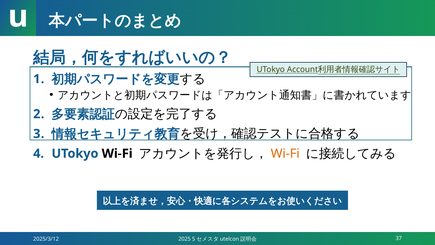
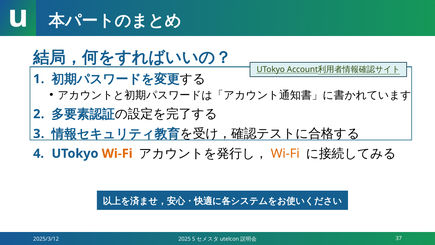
Wi-Fi colour: black -> orange (117, 153)
